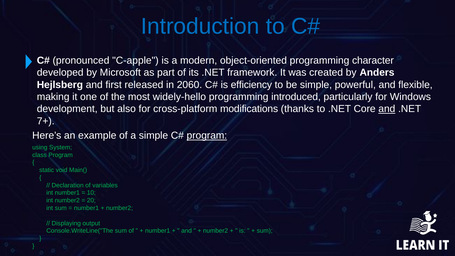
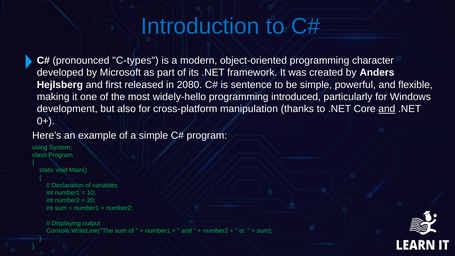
C-apple: C-apple -> C-types (135, 60)
2060: 2060 -> 2080 (189, 85)
efficiency: efficiency -> sentence (251, 85)
modifications: modifications -> manipulation (249, 109)
7+: 7+ -> 0+ (46, 121)
program underline: present -> none (207, 136)
